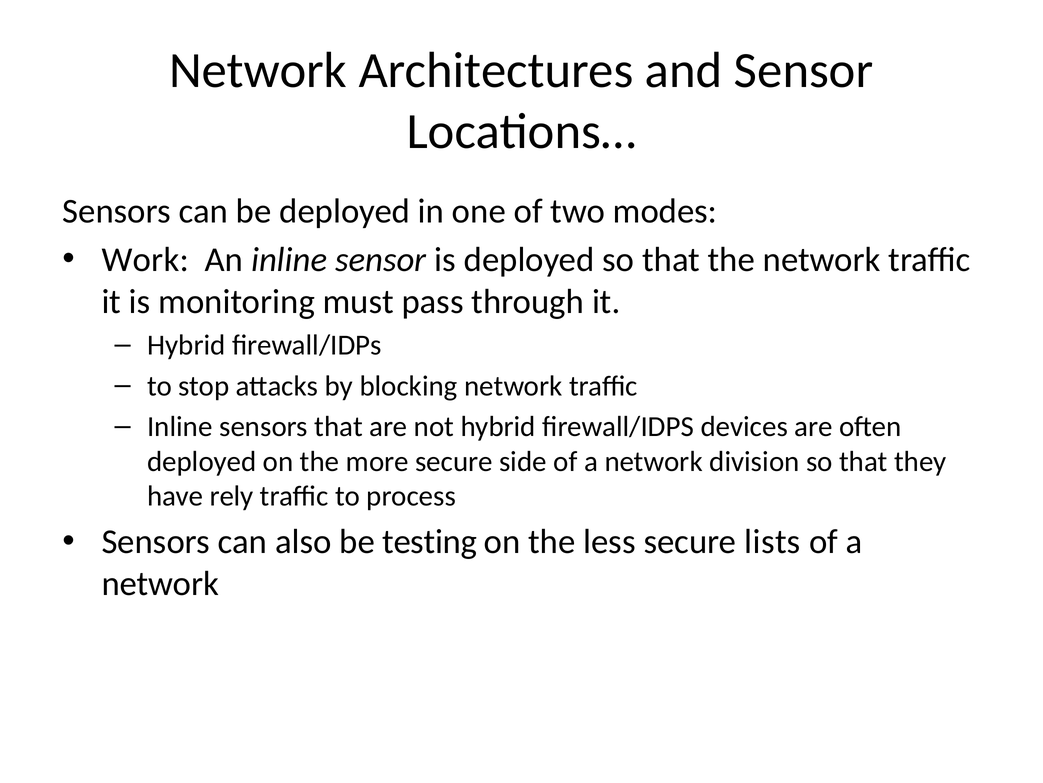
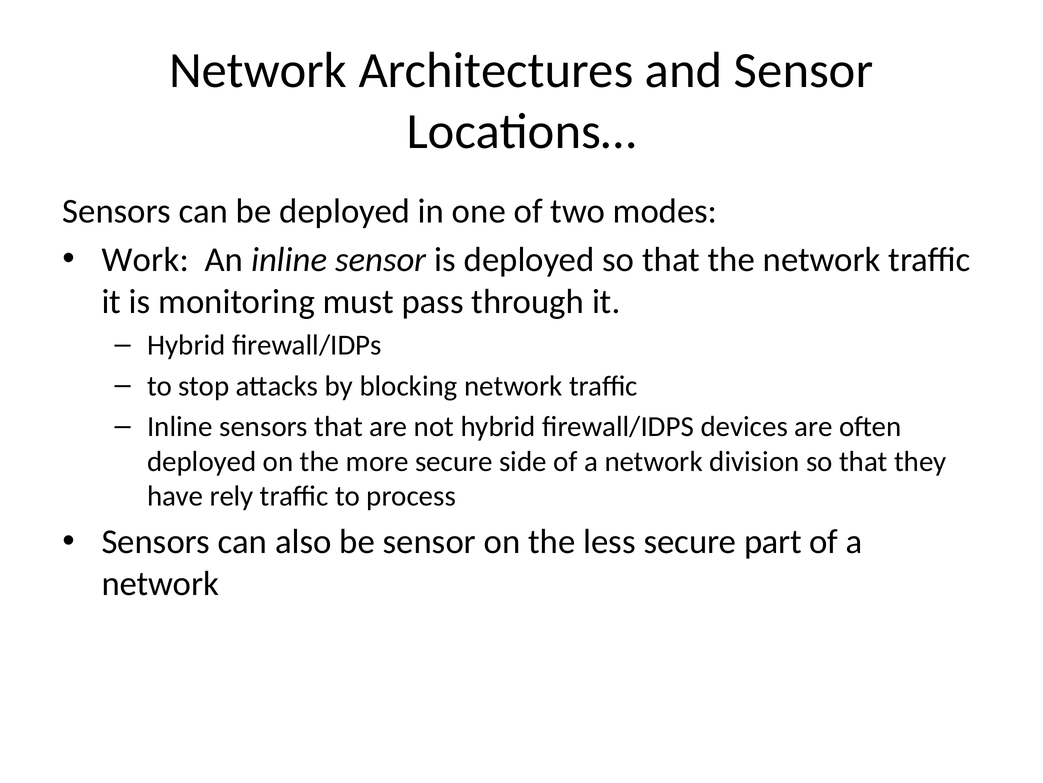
be testing: testing -> sensor (429, 541)
lists: lists -> part (773, 541)
